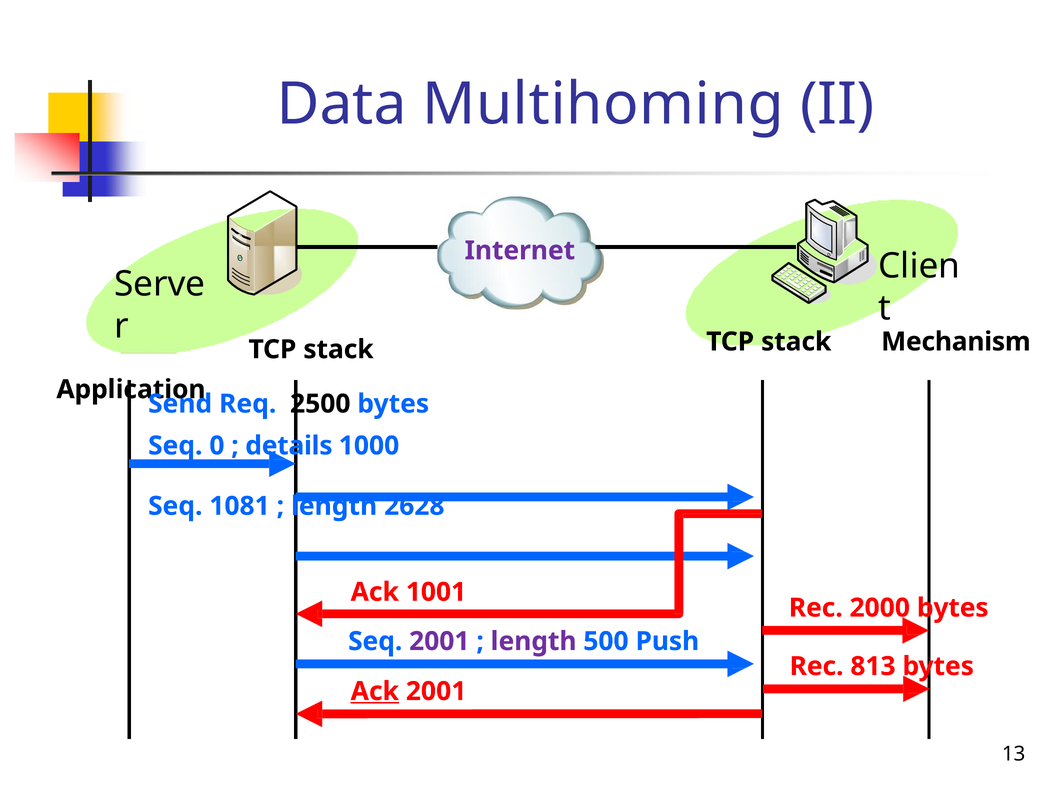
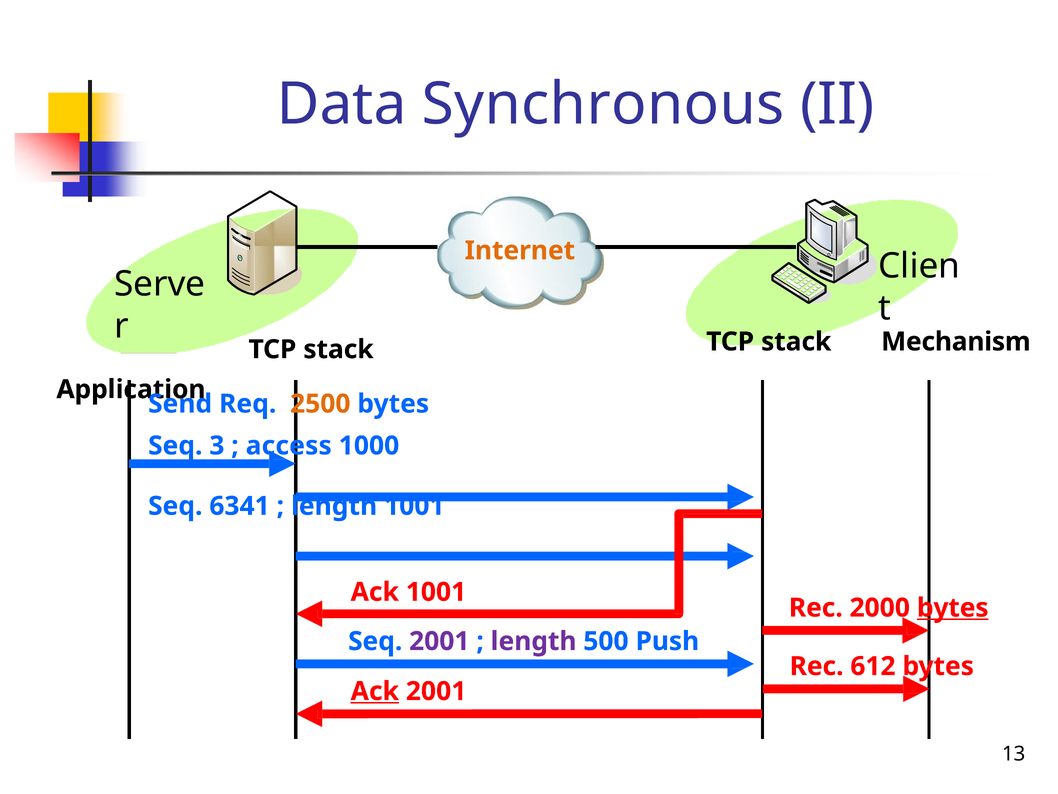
Multihoming: Multihoming -> Synchronous (603, 104)
Internet colour: purple -> orange (520, 250)
2500 colour: black -> orange (320, 404)
0: 0 -> 3 (217, 445)
details: details -> access (289, 445)
1081: 1081 -> 6341 (240, 506)
length 2628: 2628 -> 1001 (414, 506)
bytes underline: none -> present (953, 607)
813: 813 -> 612 (873, 666)
